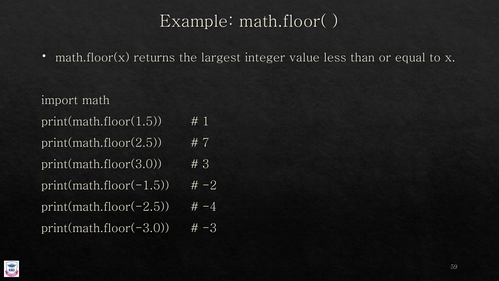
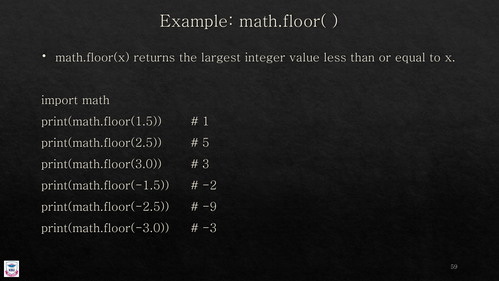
7: 7 -> 5 (206, 143)
-4: -4 -> -9 (210, 207)
